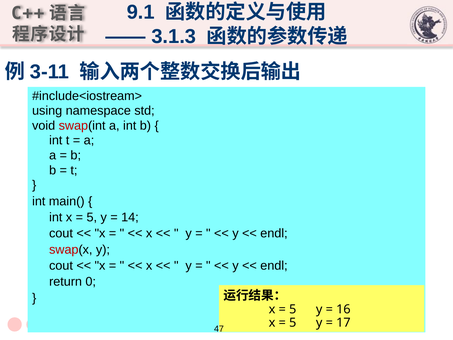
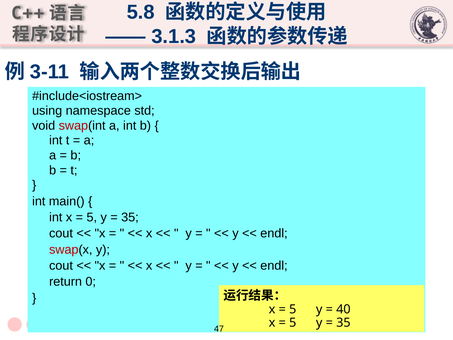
9.1: 9.1 -> 5.8 (141, 12)
14: 14 -> 35 (130, 217)
16: 16 -> 40 (343, 309)
17: 17 -> 35 (343, 323)
